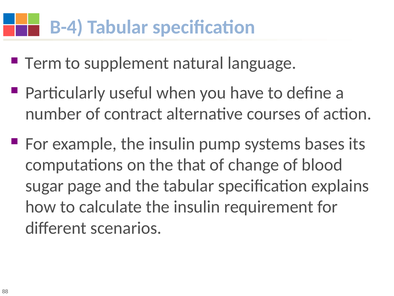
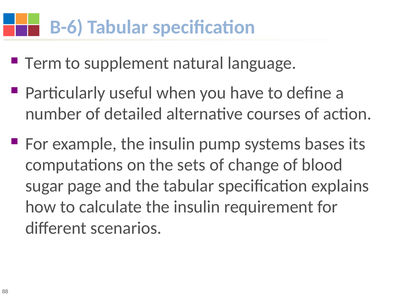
B-4: B-4 -> B-6 (66, 27)
contract: contract -> detailed (133, 114)
that: that -> sets (191, 165)
